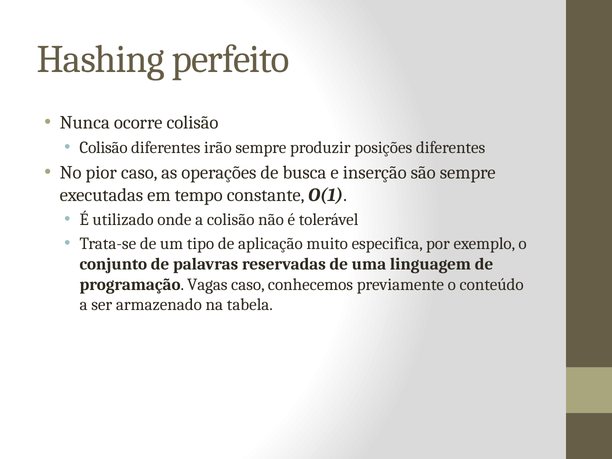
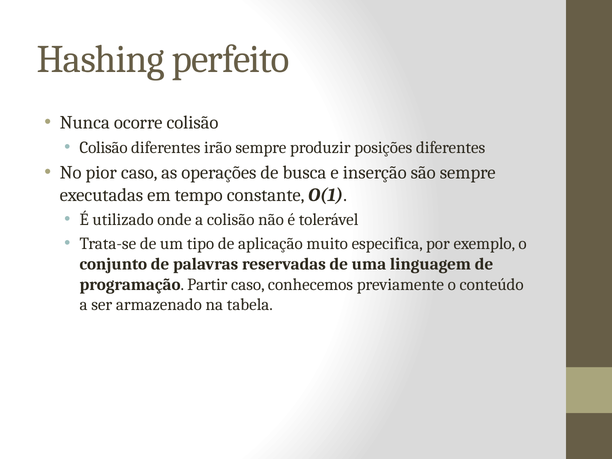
Vagas: Vagas -> Partir (207, 284)
